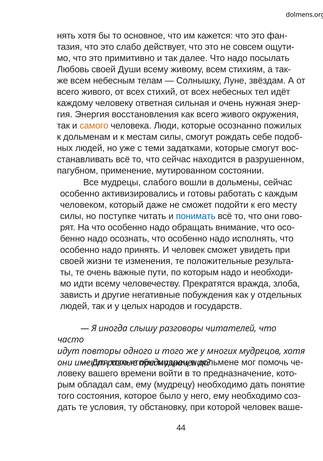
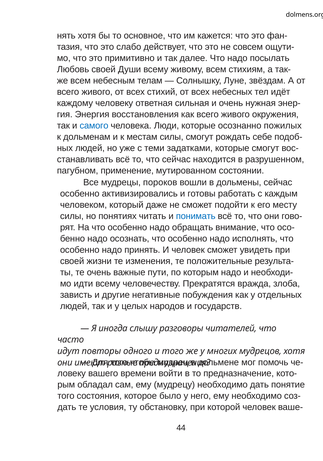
самого colour: orange -> blue (94, 126)
слабого: слабого -> пороков (160, 183)
поступке: поступке -> понятиях (118, 216)
